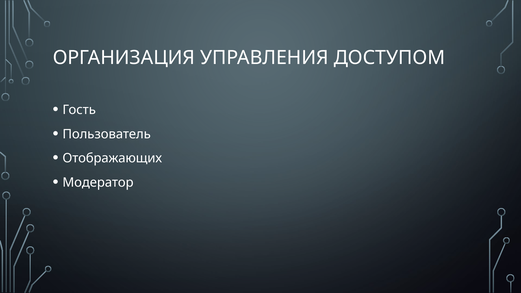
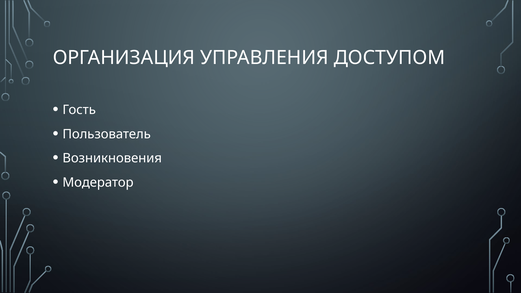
Отображающих: Отображающих -> Возникновения (112, 158)
